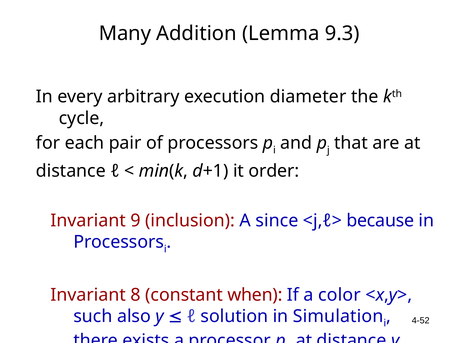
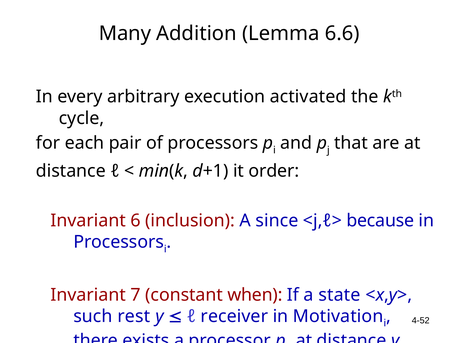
9.3: 9.3 -> 6.6 (342, 33)
diameter: diameter -> activated (308, 97)
9: 9 -> 6 (135, 221)
8: 8 -> 7 (135, 295)
color: color -> state (339, 295)
also: also -> rest (134, 316)
solution: solution -> receiver (234, 316)
Simulation: Simulation -> Motivation (338, 316)
